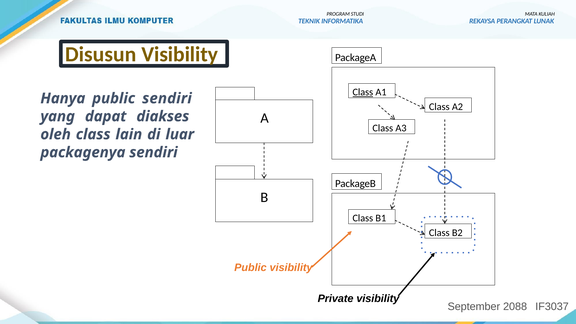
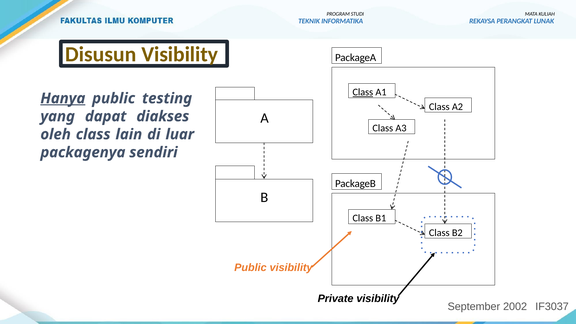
Hanya underline: none -> present (63, 98)
public sendiri: sendiri -> testing (167, 98)
2088: 2088 -> 2002 (515, 307)
